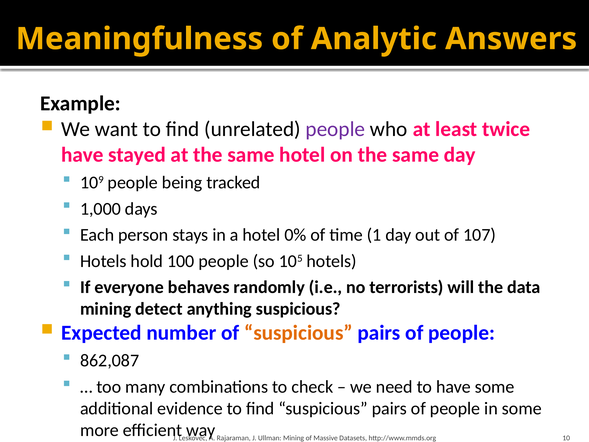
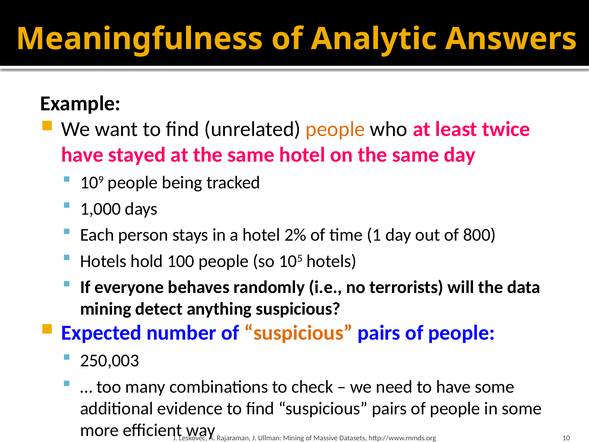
people colour: purple -> orange (335, 129)
0%: 0% -> 2% (295, 235)
107: 107 -> 800 (480, 235)
862,087: 862,087 -> 250,003 (110, 360)
